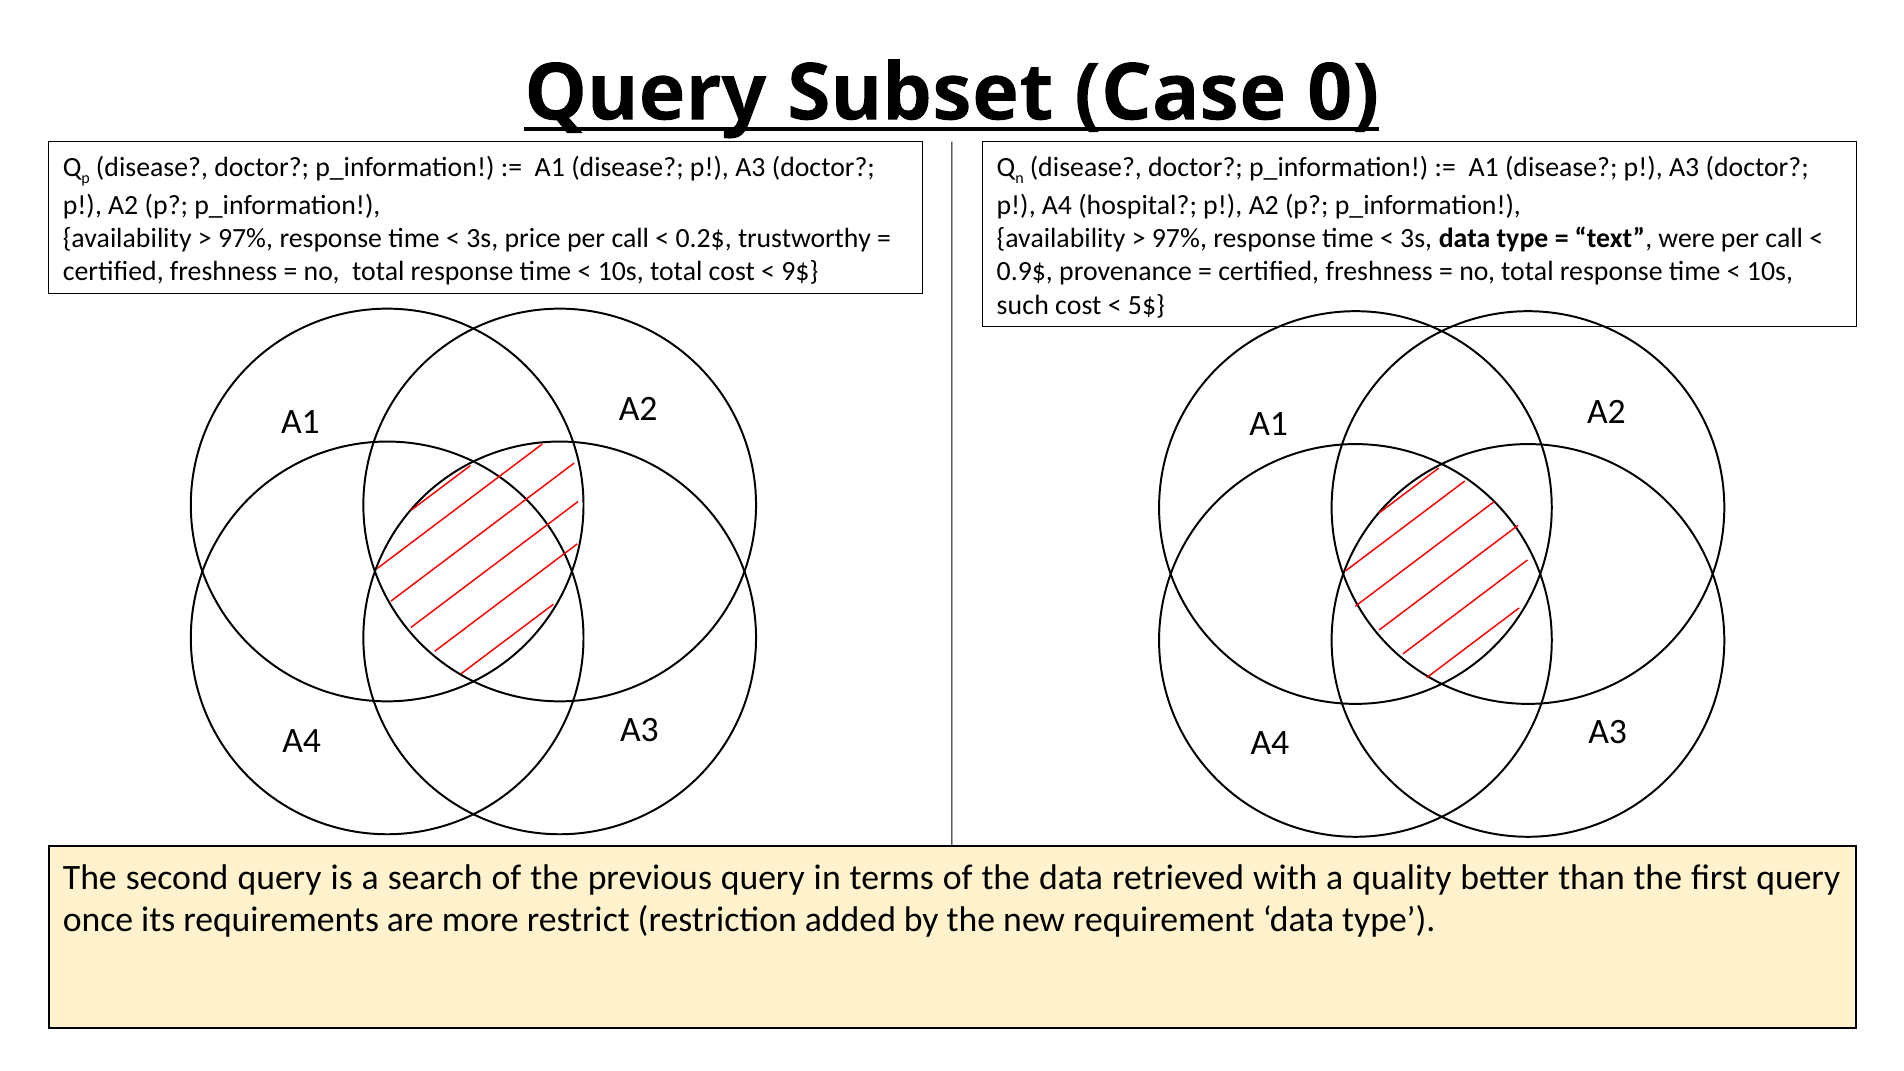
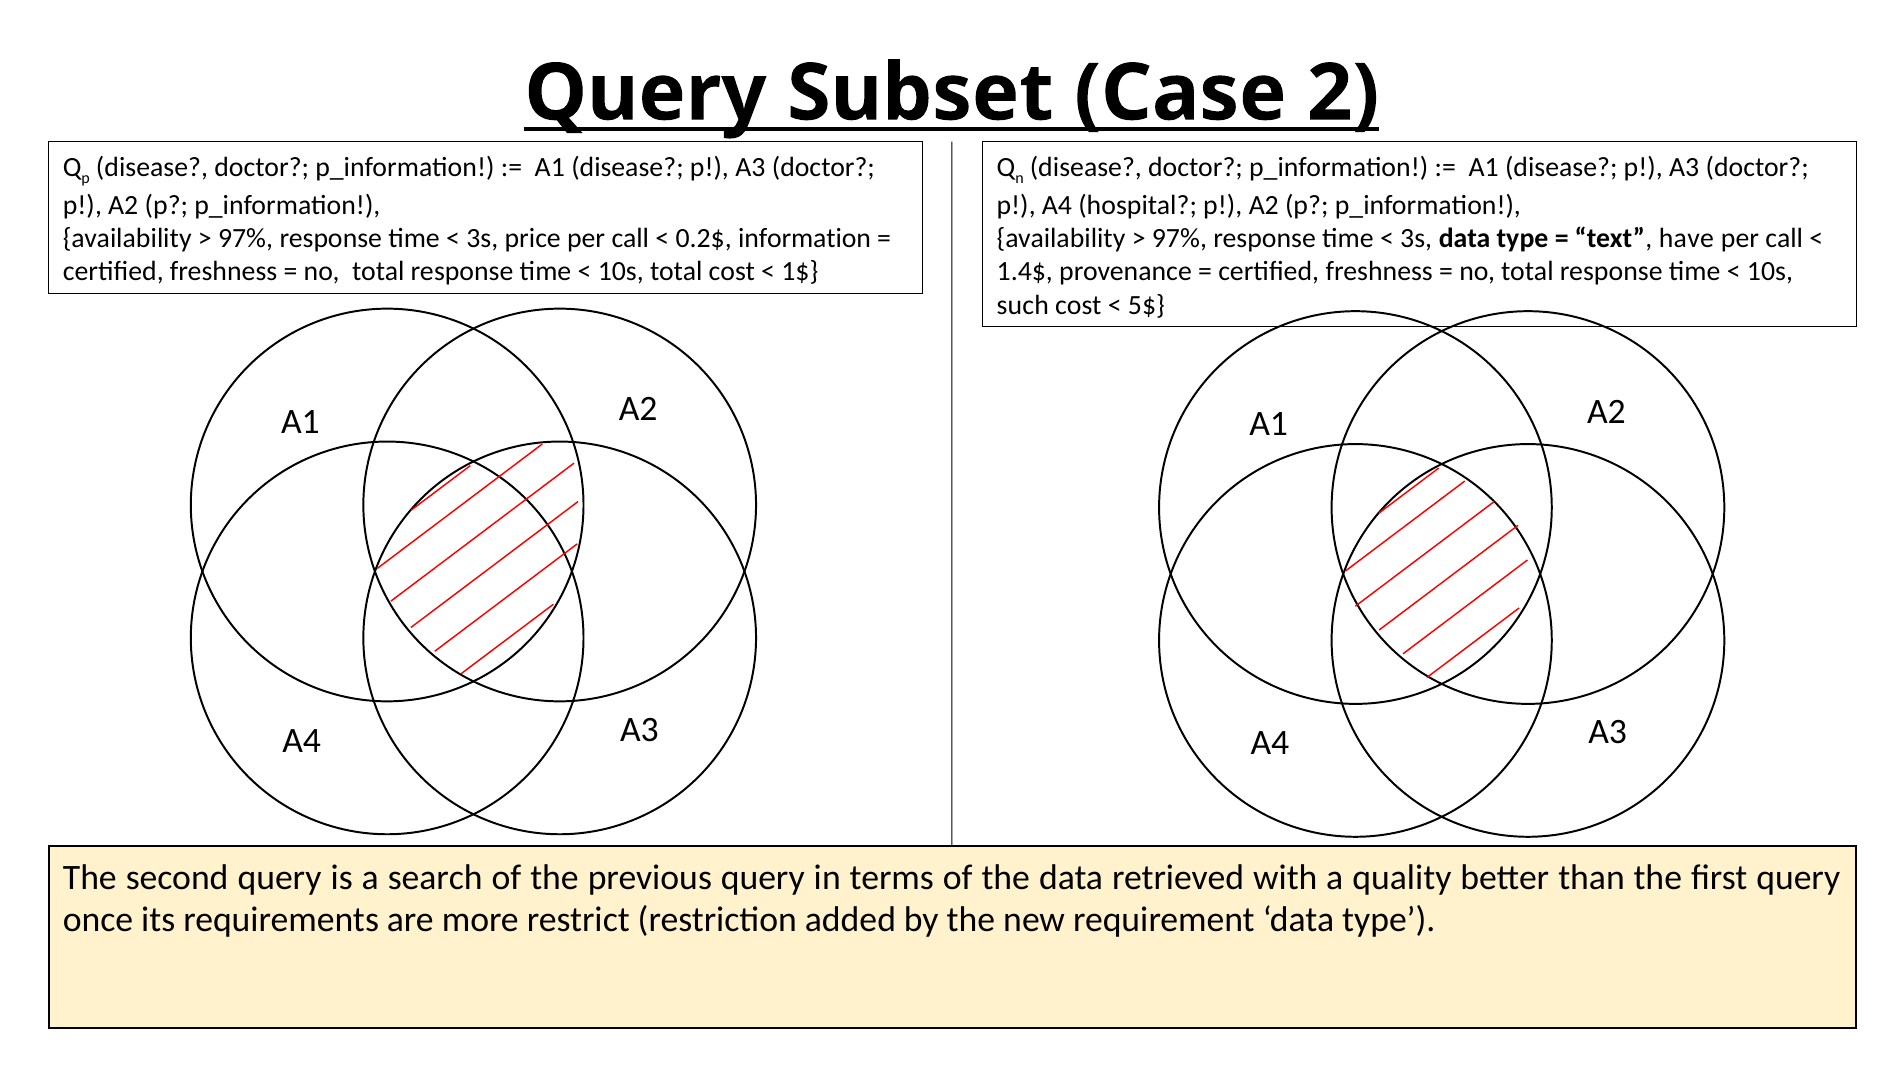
0: 0 -> 2 (1343, 93)
trustworthy: trustworthy -> information (804, 238)
were: were -> have (1686, 238)
9$: 9$ -> 1$ (800, 272)
0.9$: 0.9$ -> 1.4$ (1025, 272)
